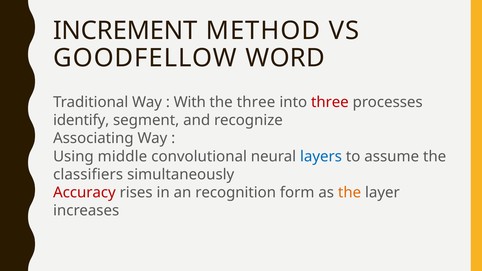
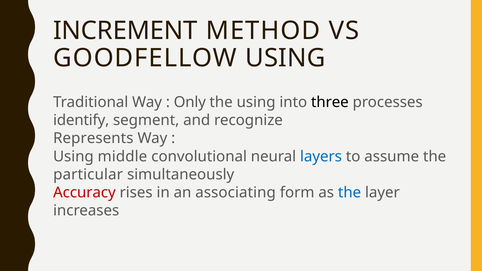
GOODFELLOW WORD: WORD -> USING (285, 58)
With: With -> Only (190, 102)
the three: three -> using (256, 102)
three colour: red -> black (330, 102)
Associating: Associating -> Represents (93, 138)
classifiers: classifiers -> particular (88, 175)
recognition: recognition -> associating (236, 193)
the colour: orange -> blue (350, 193)
